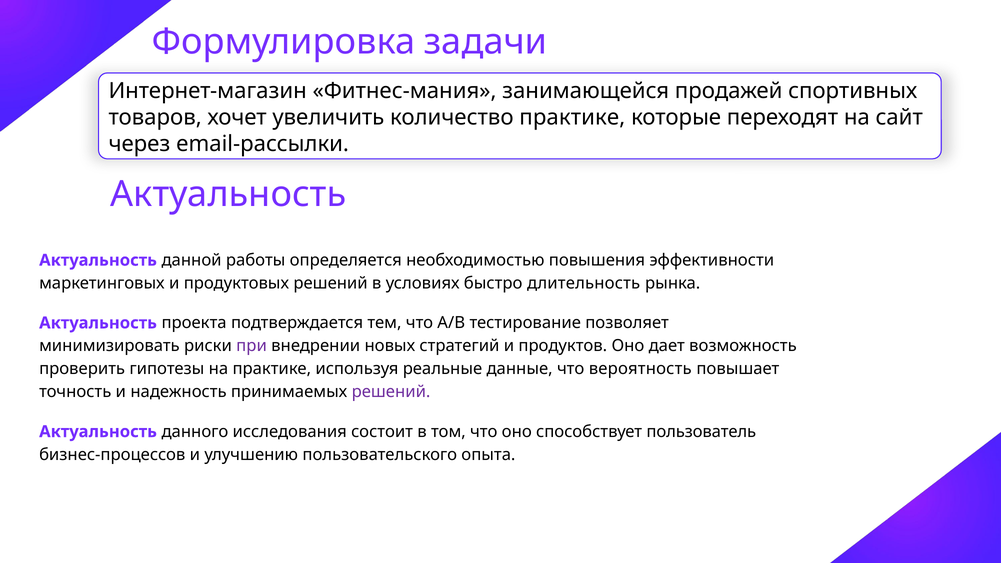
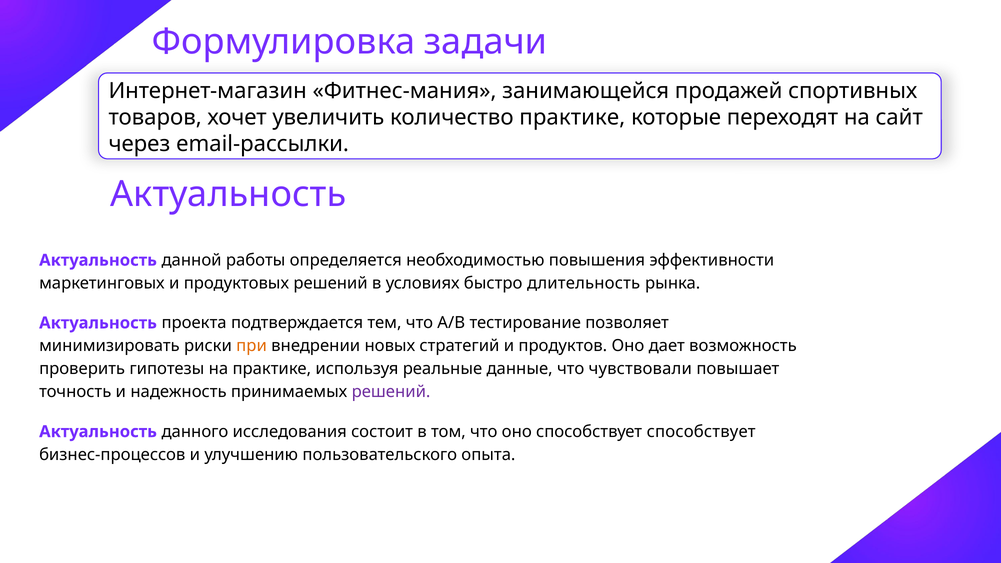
при colour: purple -> orange (252, 346)
вероятность: вероятность -> чувствовали (640, 369)
способствует пользователь: пользователь -> способствует (701, 432)
